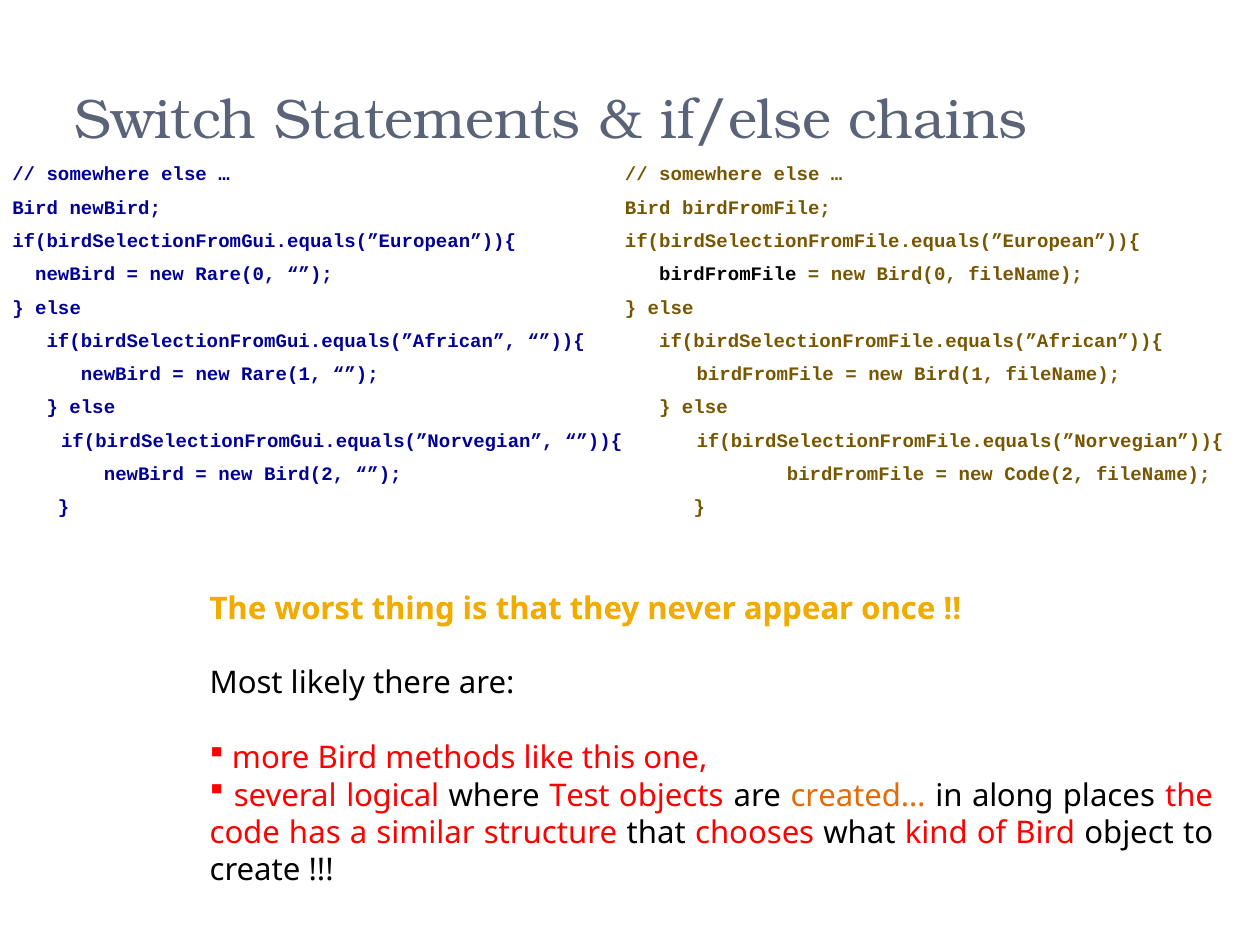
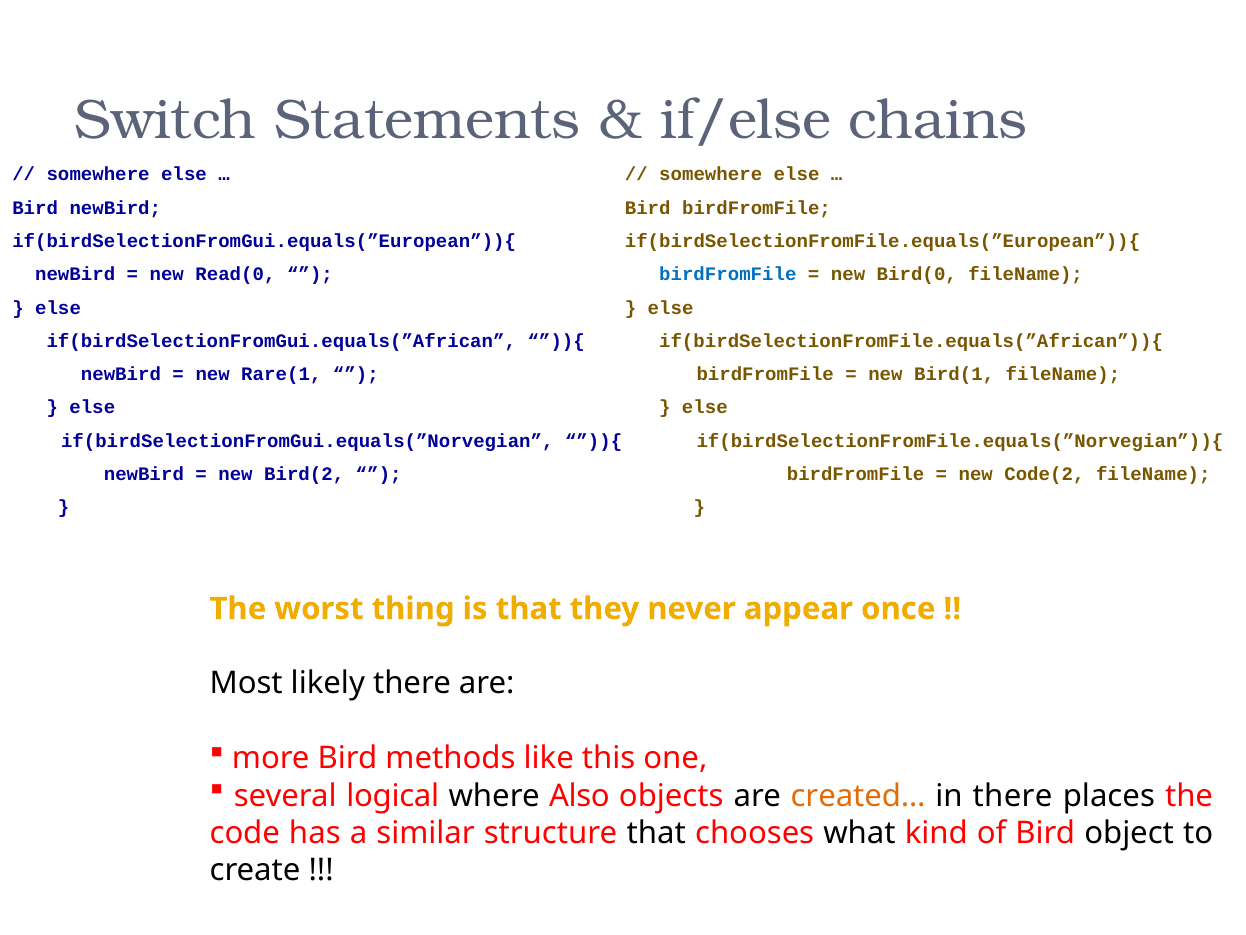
Rare(0: Rare(0 -> Read(0 (235, 274)
birdFromFile colour: black -> blue (728, 274)
Test: Test -> Also (579, 795)
in along: along -> there (1013, 795)
